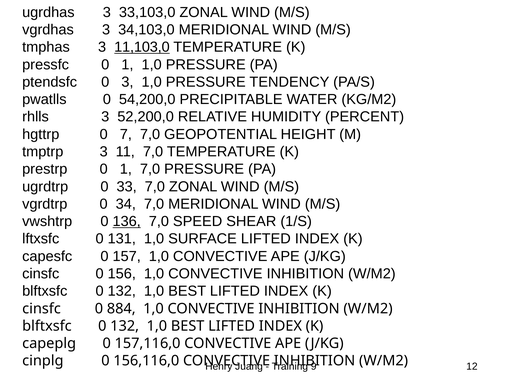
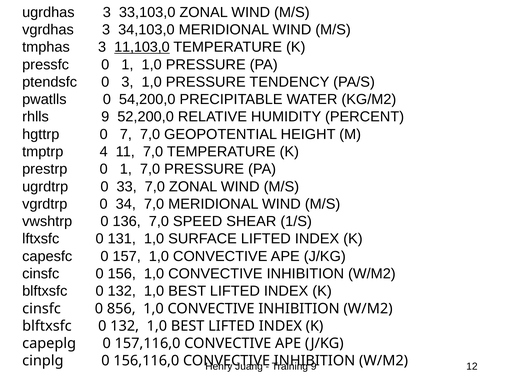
rhlls 3: 3 -> 9 (105, 117)
tmptrp 3: 3 -> 4 (104, 152)
136 underline: present -> none (127, 221)
884: 884 -> 856 (121, 308)
